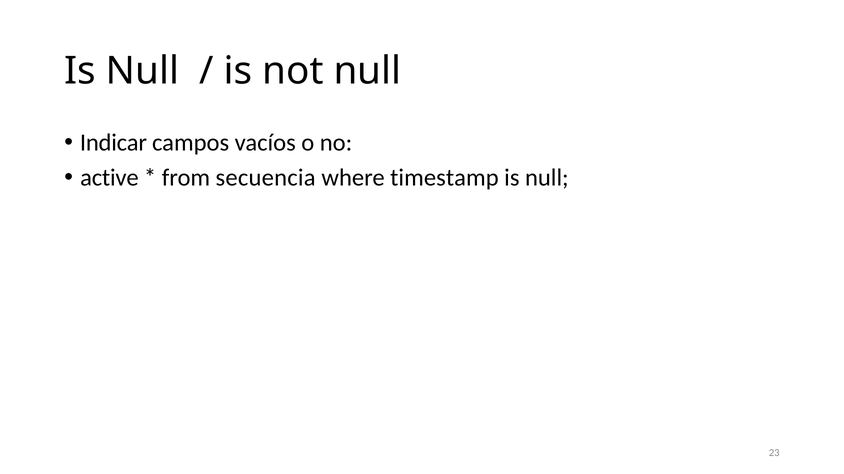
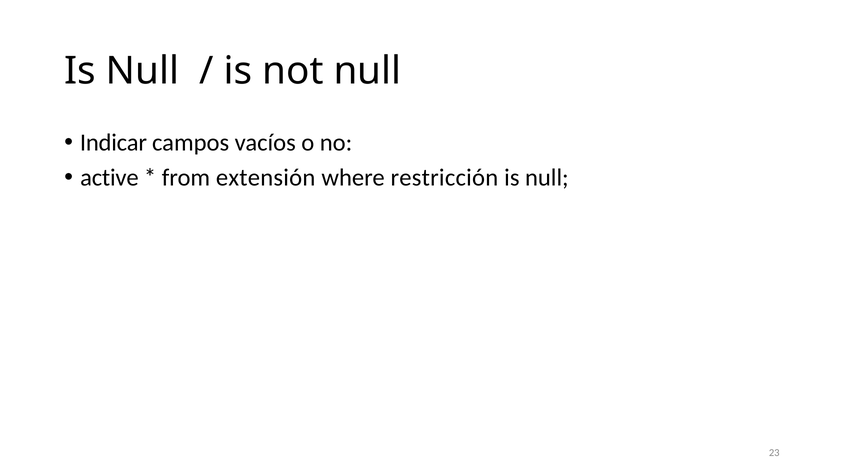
secuencia: secuencia -> extensión (266, 178)
timestamp: timestamp -> restricción (444, 178)
